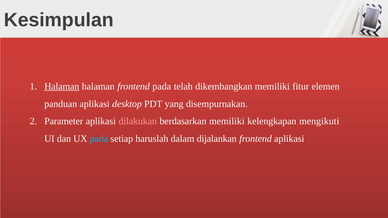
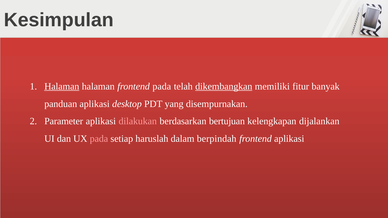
dikembangkan underline: none -> present (224, 86)
elemen: elemen -> banyak (326, 86)
berdasarkan memiliki: memiliki -> bertujuan (227, 121)
mengikuti: mengikuti -> dijalankan (319, 121)
pada colour: light blue -> pink (99, 139)
dijalankan: dijalankan -> berpindah (217, 139)
